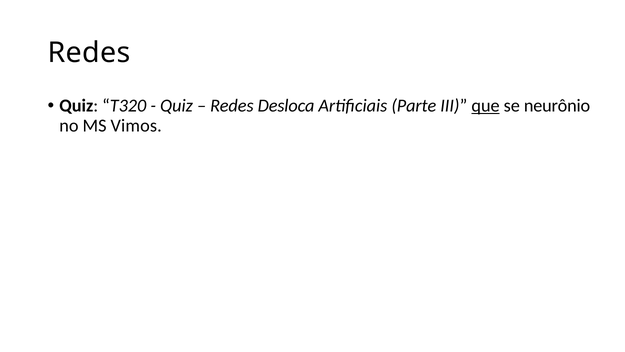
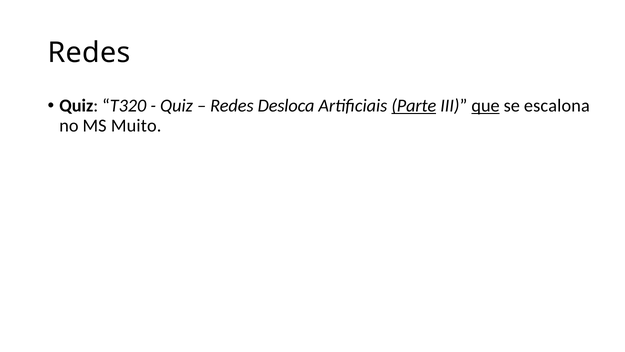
Parte underline: none -> present (414, 106)
neurônio: neurônio -> escalona (557, 106)
Vimos: Vimos -> Muito (136, 125)
